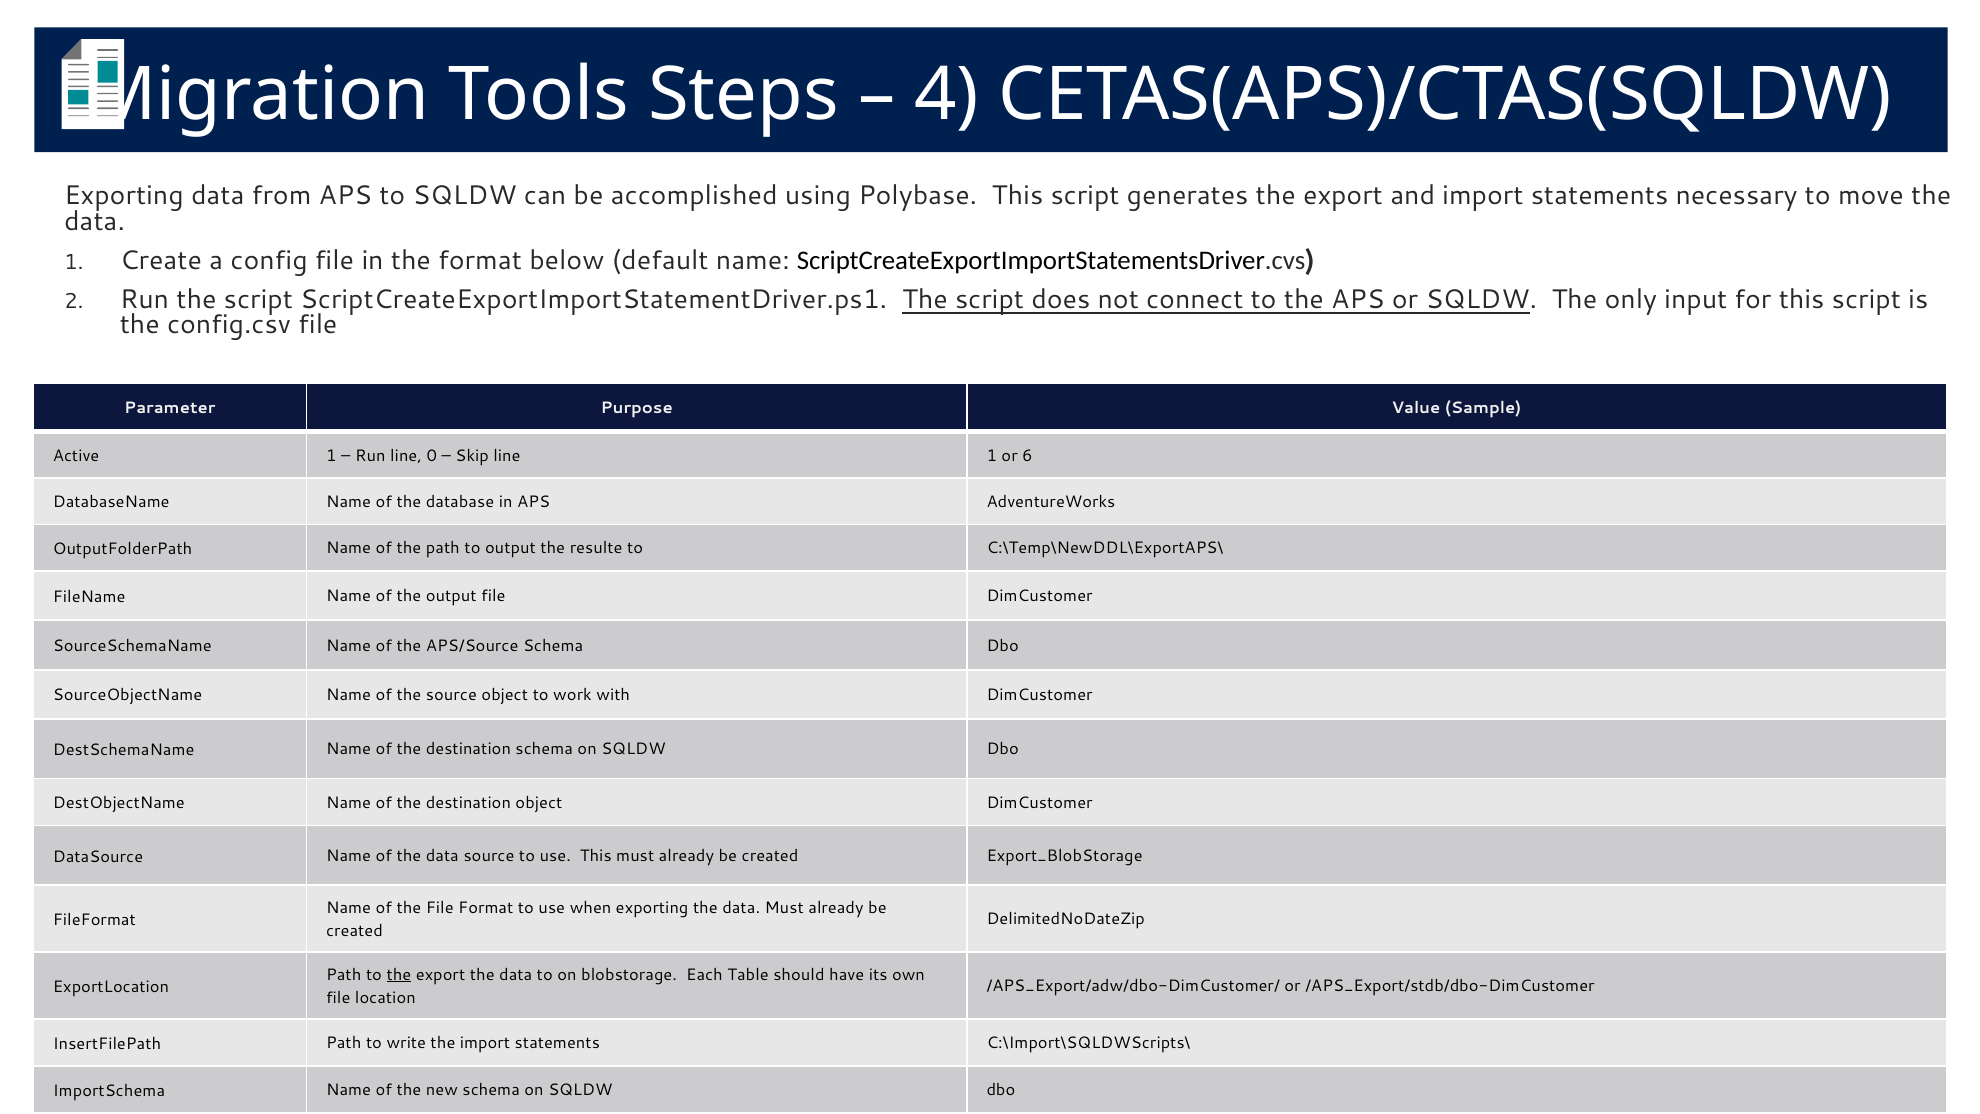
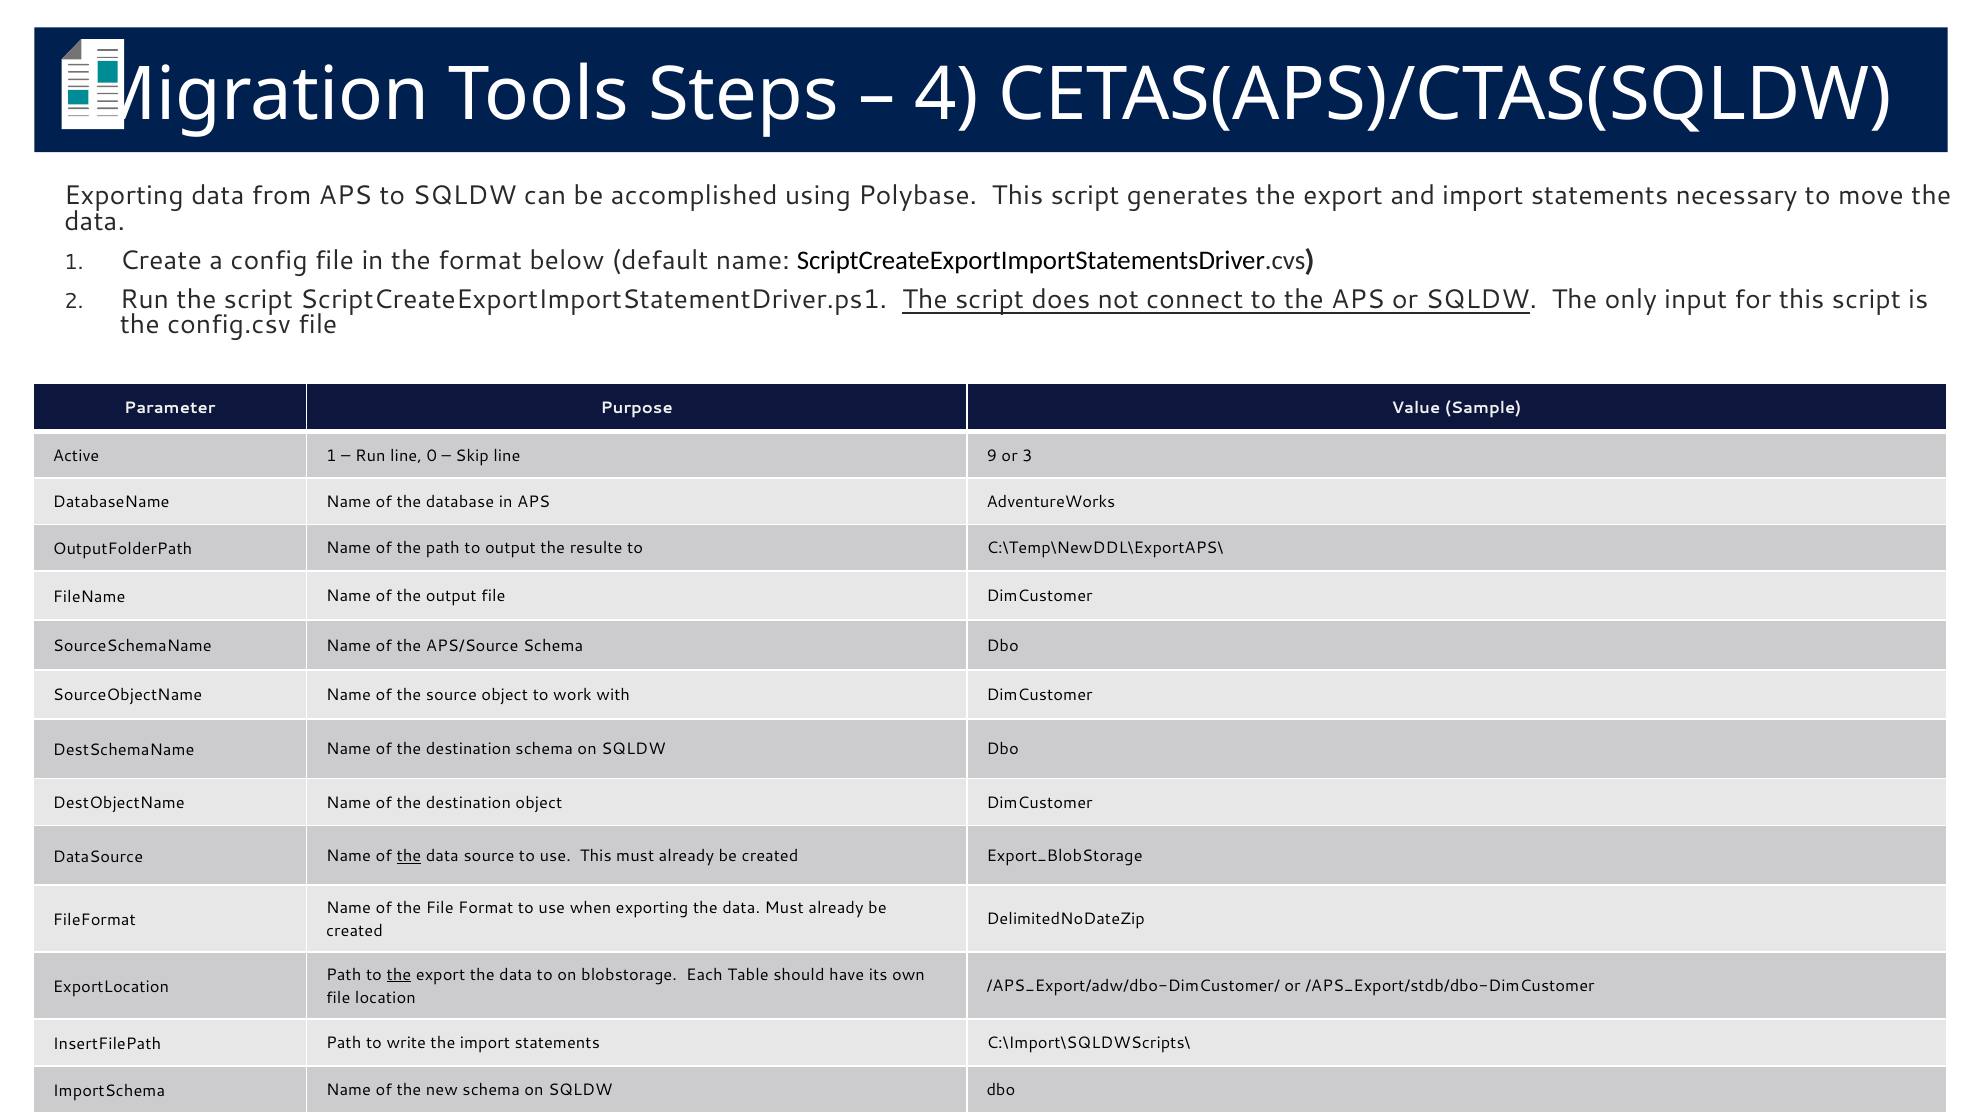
line 1: 1 -> 9 (992, 456)
6: 6 -> 3 (1027, 456)
the underline: none -> present (409, 856)
